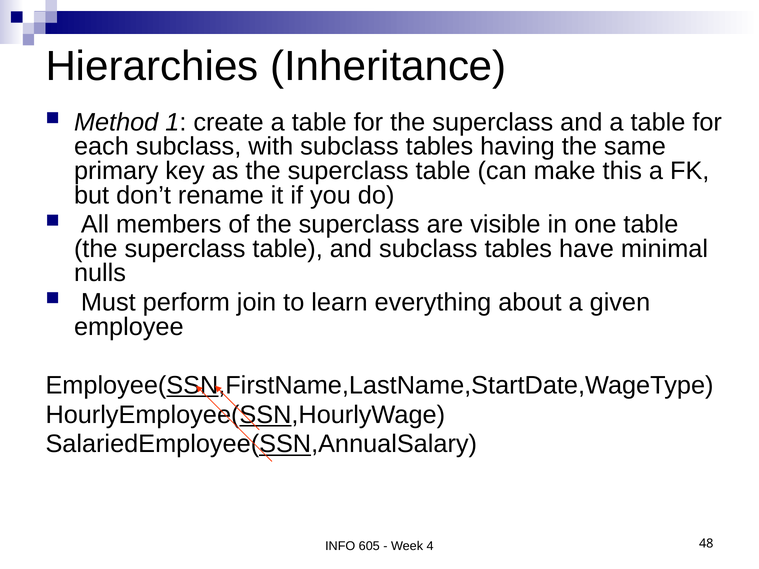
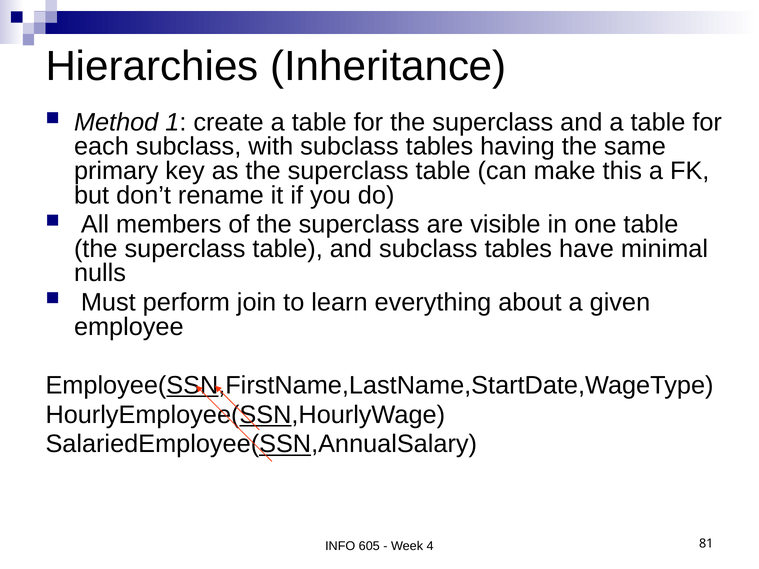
48: 48 -> 81 (706, 544)
